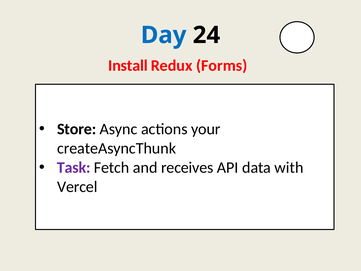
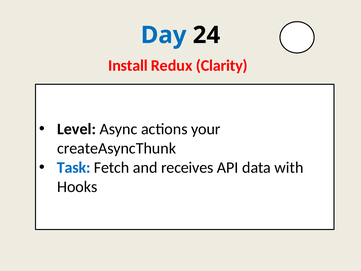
Forms: Forms -> Clarity (222, 65)
Store: Store -> Level (77, 129)
Task colour: purple -> blue (74, 167)
Vercel: Vercel -> Hooks (77, 187)
